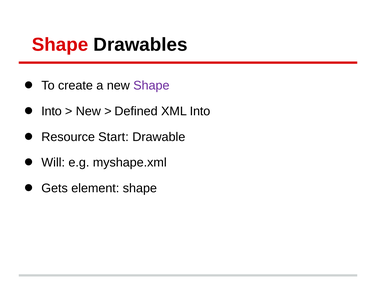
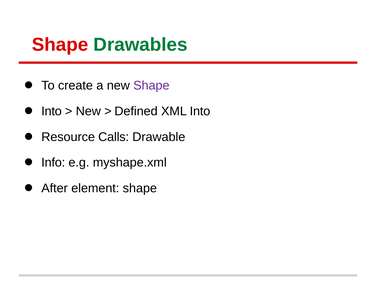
Drawables colour: black -> green (140, 45)
Start: Start -> Calls (114, 137)
Will: Will -> Info (53, 163)
Gets: Gets -> After (55, 188)
